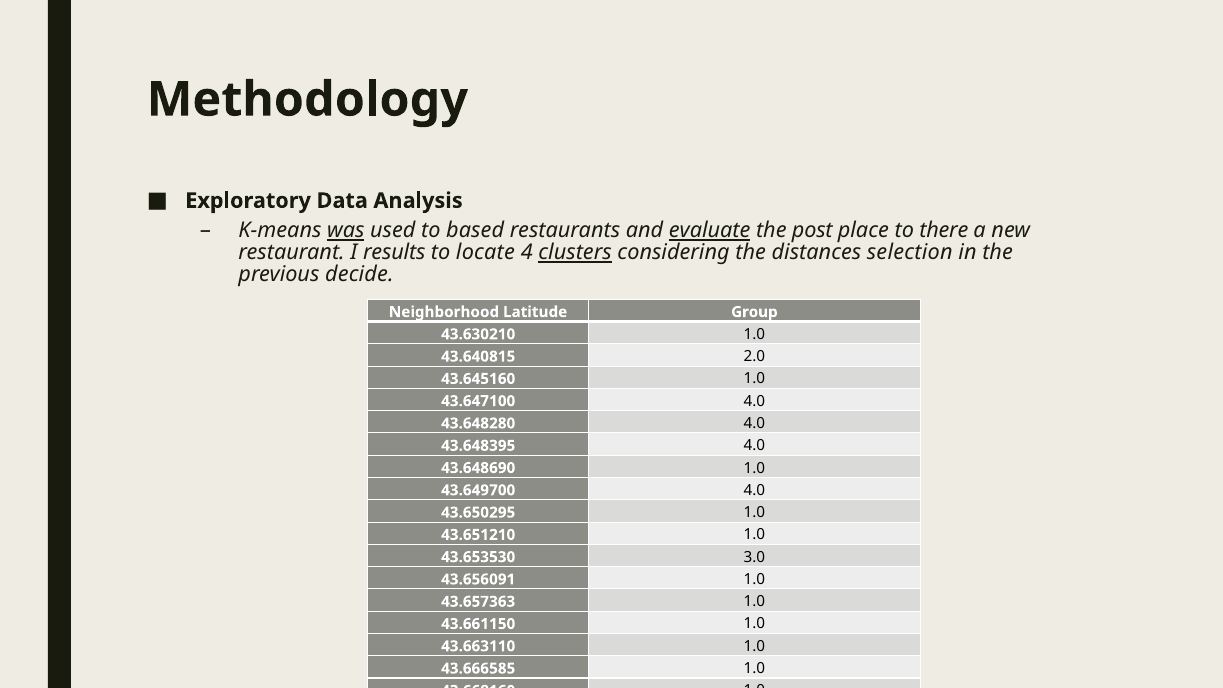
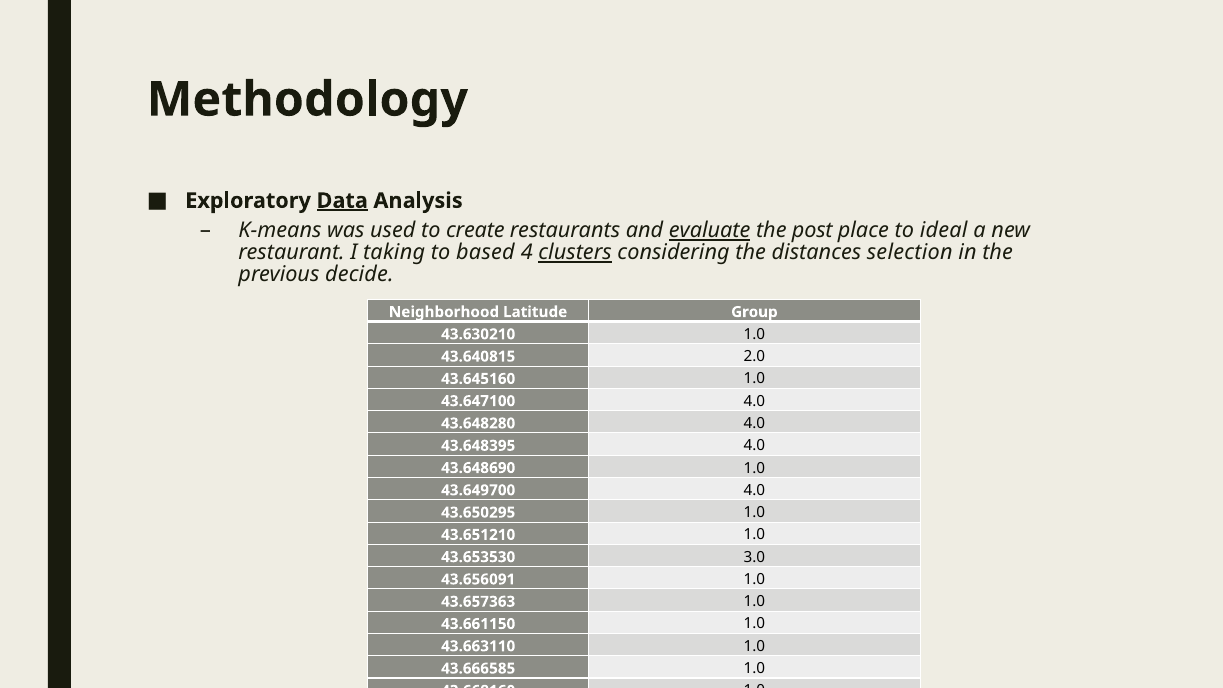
Data underline: none -> present (342, 201)
was underline: present -> none (346, 231)
based: based -> create (475, 231)
there: there -> ideal (944, 231)
results: results -> taking (394, 253)
locate: locate -> based (485, 253)
